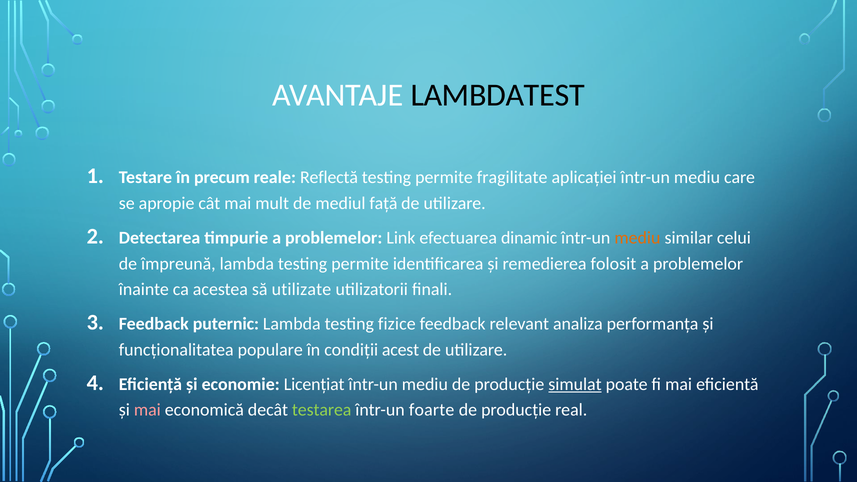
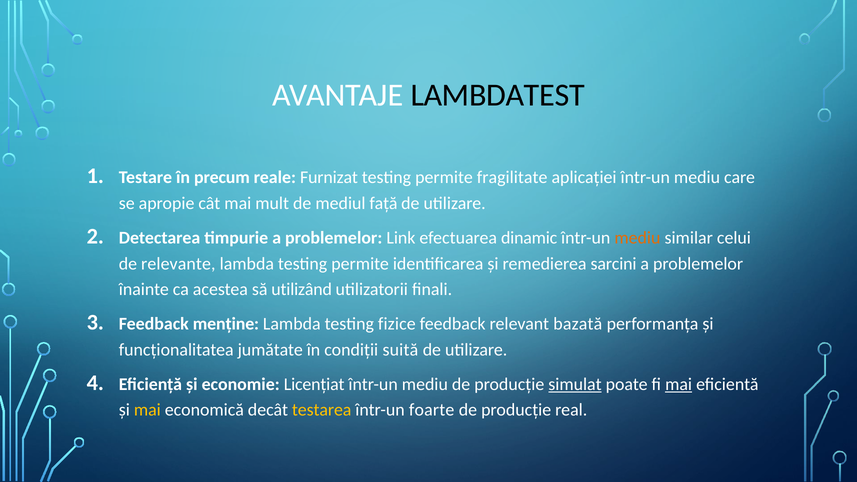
Reflectă: Reflectă -> Furnizat (329, 178)
împreună: împreună -> relevante (178, 264)
folosit: folosit -> sarcini (614, 264)
utilizate: utilizate -> utilizând (302, 289)
puternic: puternic -> menține (226, 324)
analiza: analiza -> bazată (578, 324)
populare: populare -> jumătate (270, 350)
acest: acest -> suită (400, 350)
mai underline: none -> present (679, 384)
mai colour: pink -> yellow (147, 410)
testarea colour: light green -> yellow (322, 410)
